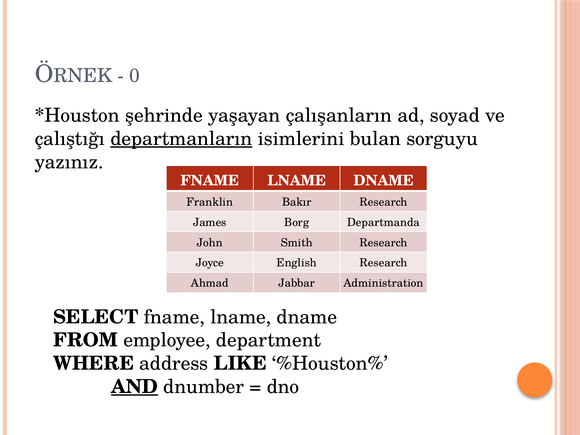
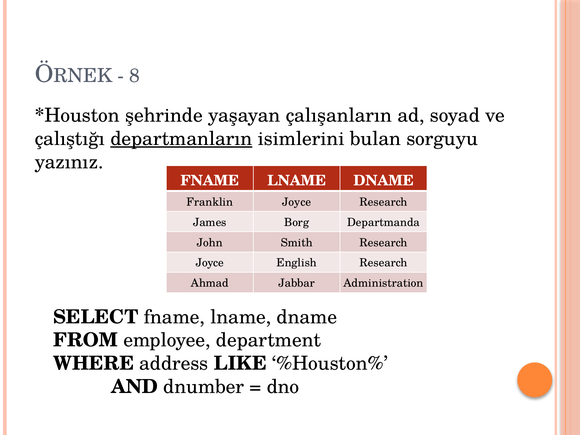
0: 0 -> 8 (135, 76)
Franklin Bakır: Bakır -> Joyce (297, 202)
AND underline: present -> none (135, 387)
